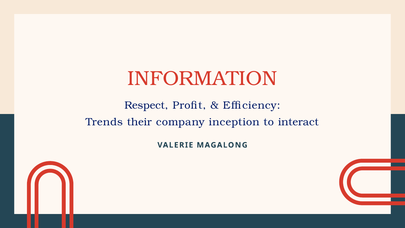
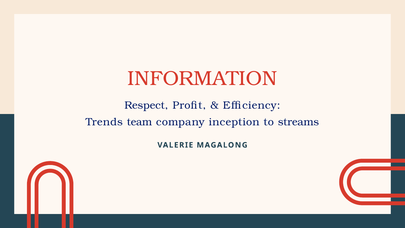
their: their -> team (139, 122)
interact: interact -> streams (298, 122)
